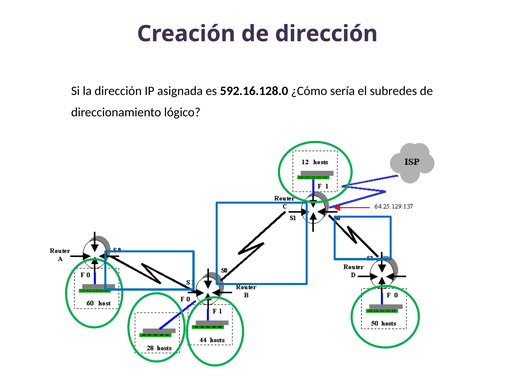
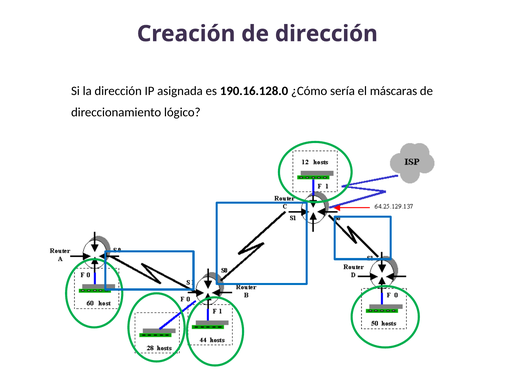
592.16.128.0: 592.16.128.0 -> 190.16.128.0 (254, 91)
subredes: subredes -> máscaras (393, 91)
